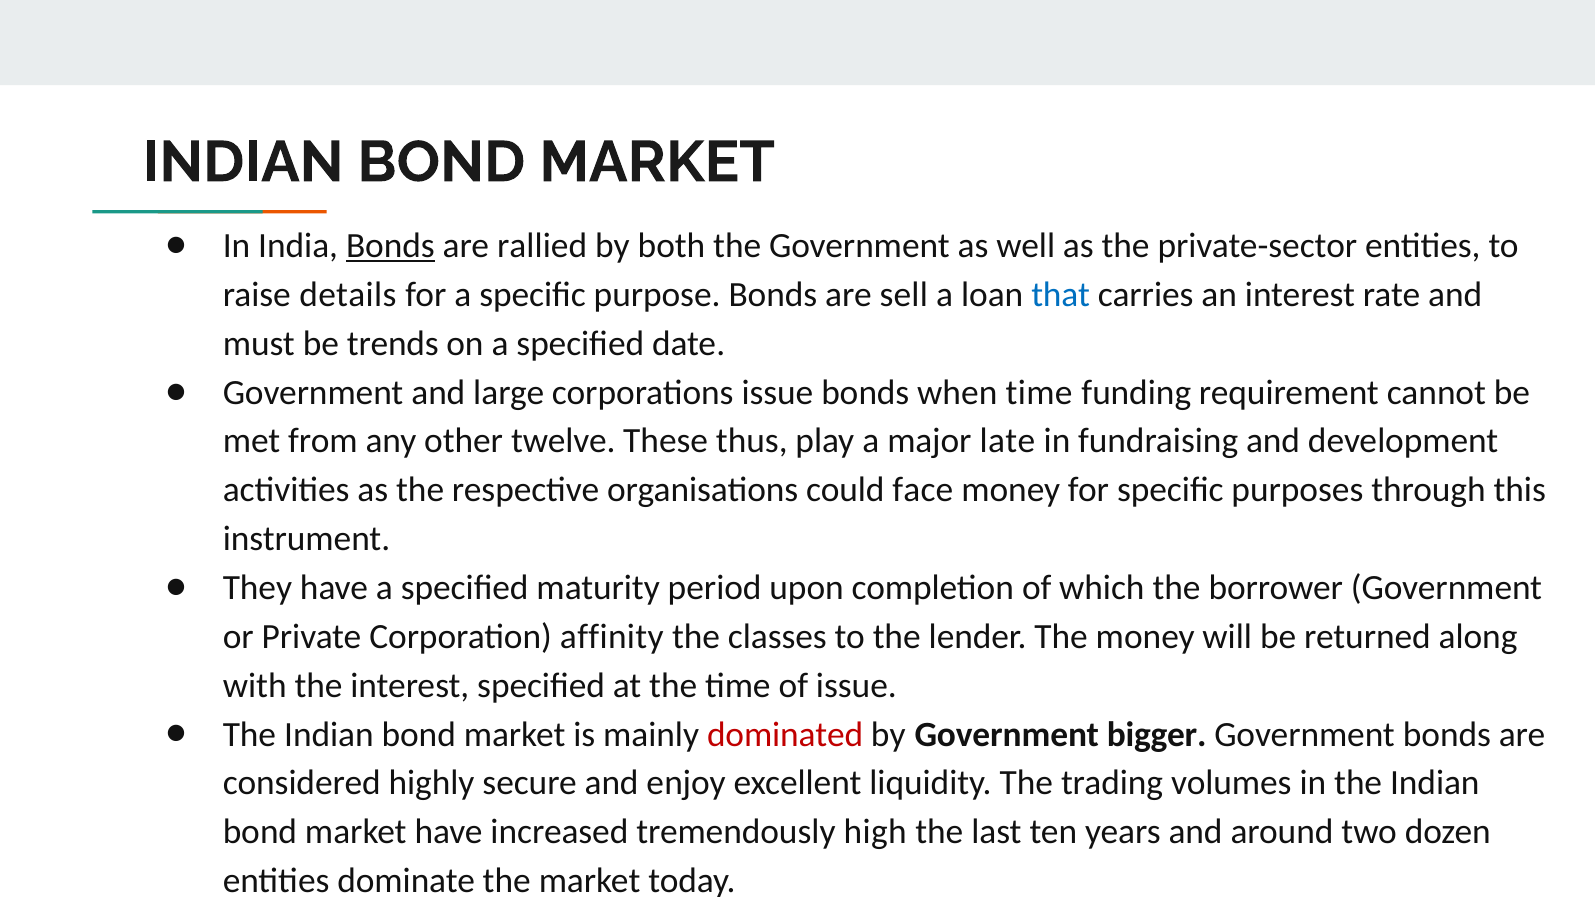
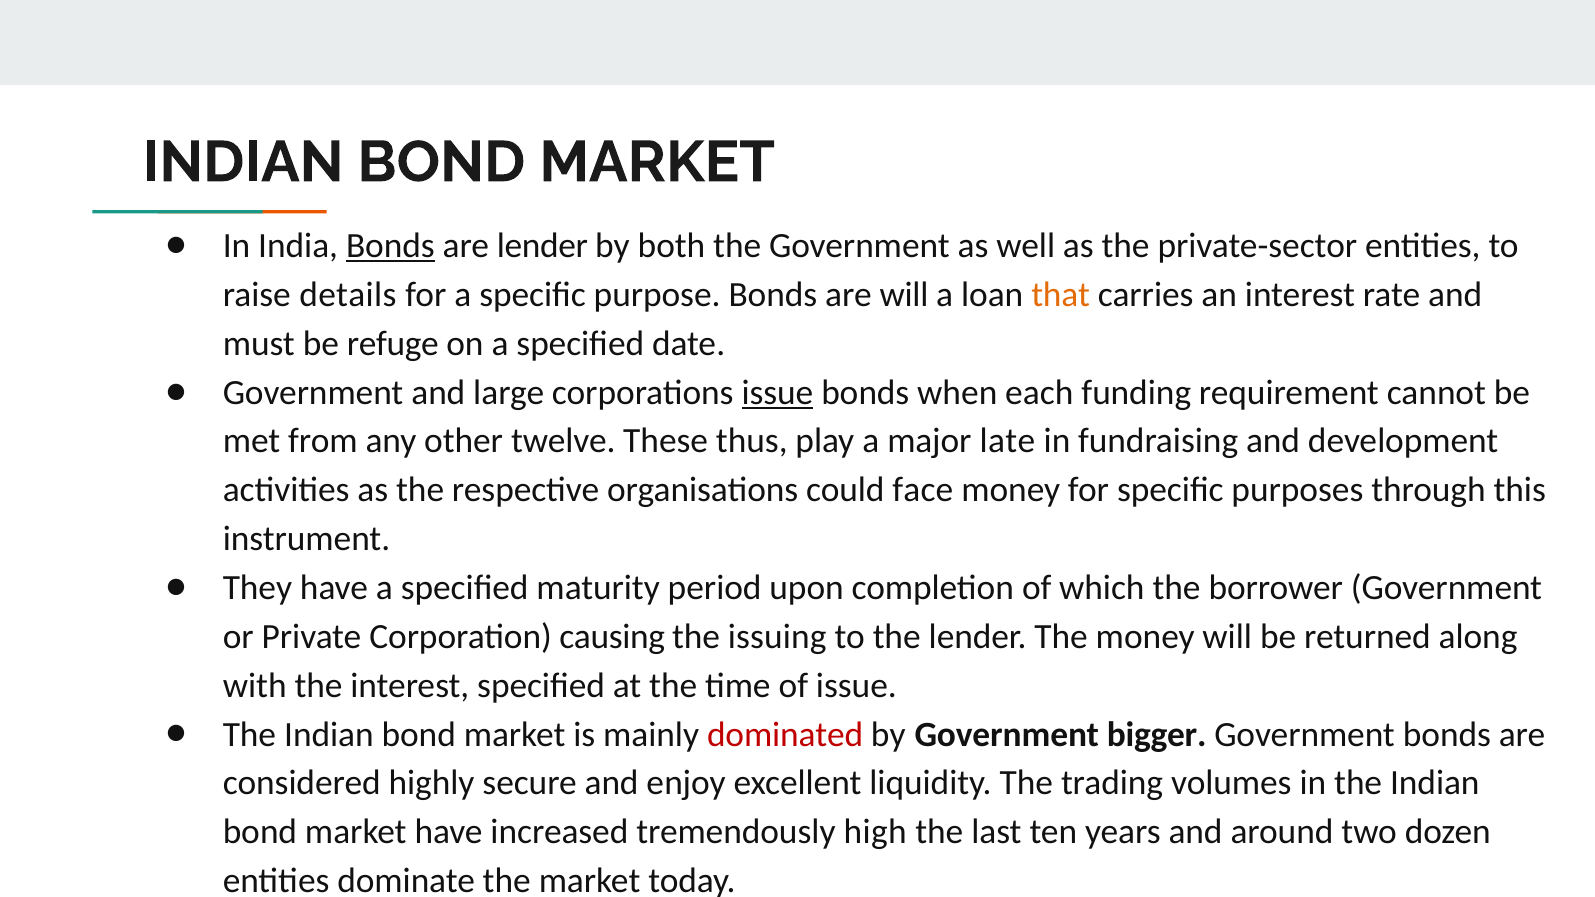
are rallied: rallied -> lender (542, 246)
are sell: sell -> will (904, 295)
that colour: blue -> orange (1061, 295)
trends: trends -> refuge (393, 344)
issue underline: none -> present (777, 393)
when time: time -> each (1039, 393)
affinity: affinity -> causing (612, 637)
classes: classes -> issuing (777, 637)
